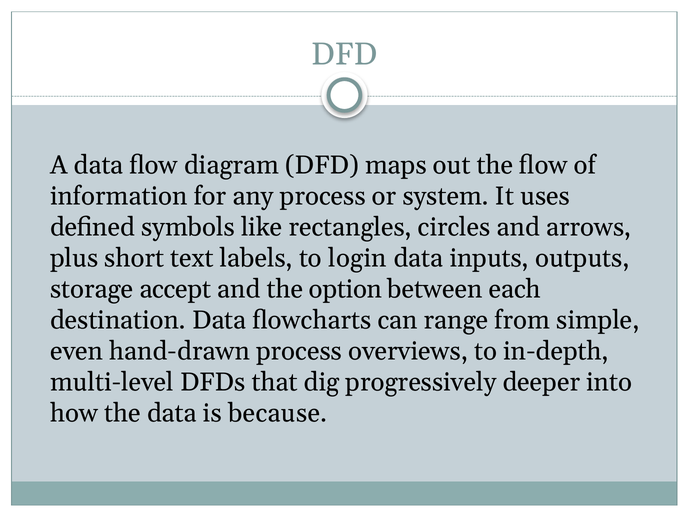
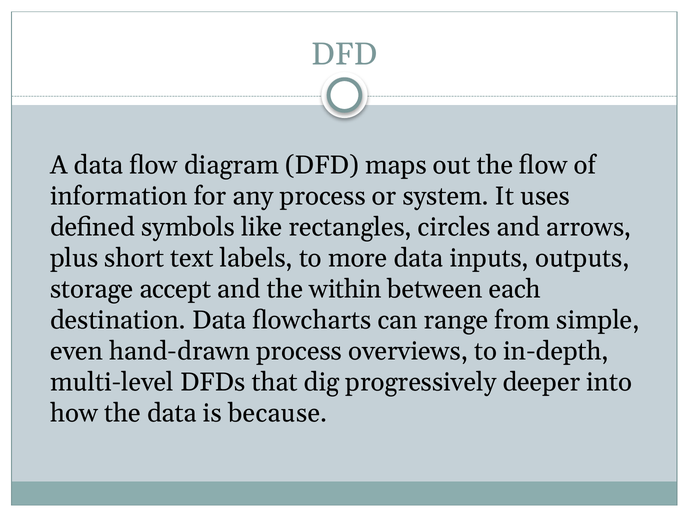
login: login -> more (358, 258)
option: option -> within (345, 289)
